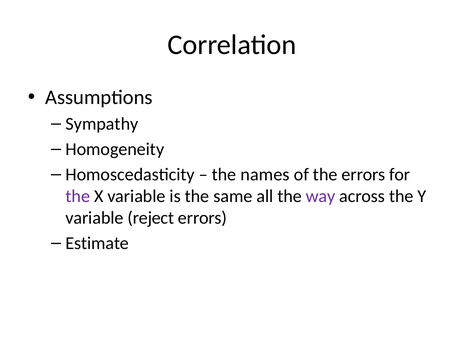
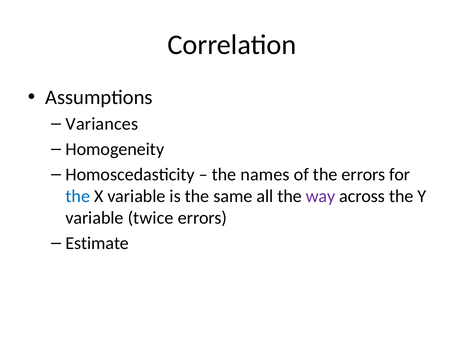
Sympathy: Sympathy -> Variances (102, 124)
the colour: purple -> blue (78, 196)
reject: reject -> twice (151, 218)
